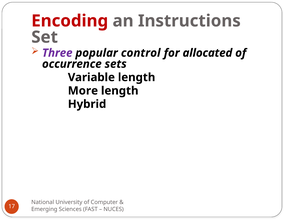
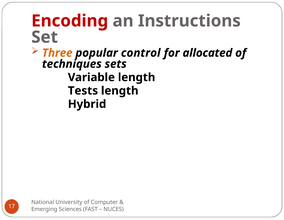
Three colour: purple -> orange (57, 53)
occurrence: occurrence -> techniques (72, 64)
More: More -> Tests (83, 90)
